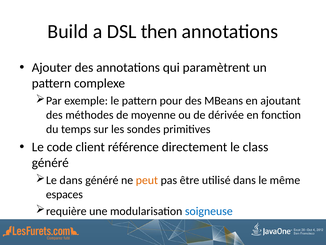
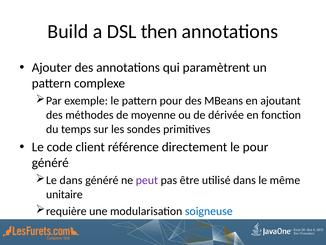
le class: class -> pour (256, 147)
peut colour: orange -> purple (147, 180)
espaces: espaces -> unitaire (64, 194)
